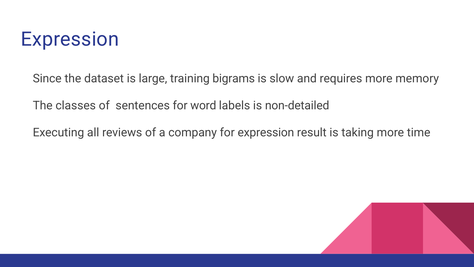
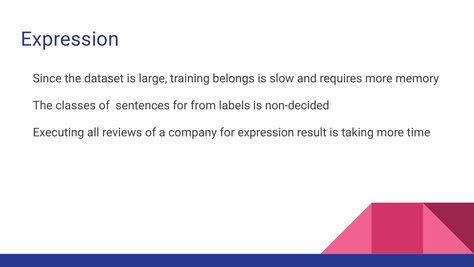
bigrams: bigrams -> belongs (234, 79)
word: word -> from (203, 105)
non-detailed: non-detailed -> non-decided (297, 105)
